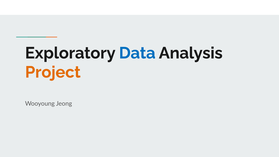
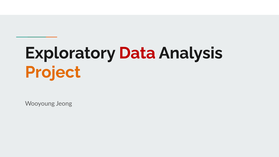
Data colour: blue -> red (137, 53)
